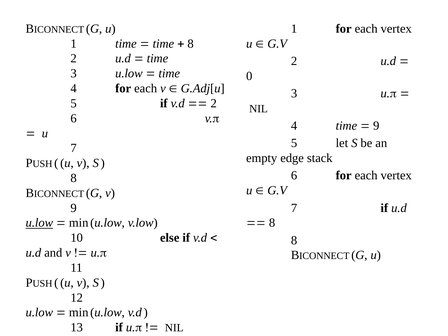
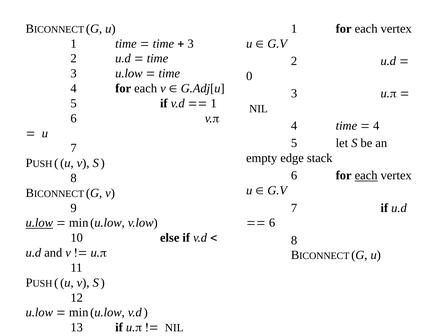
8: 8 -> 3 (191, 44)
2: 2 -> 1 (214, 103)
9: 9 -> 4 (376, 126)
each underline: none -> present (366, 176)
8: 8 -> 6 (272, 223)
